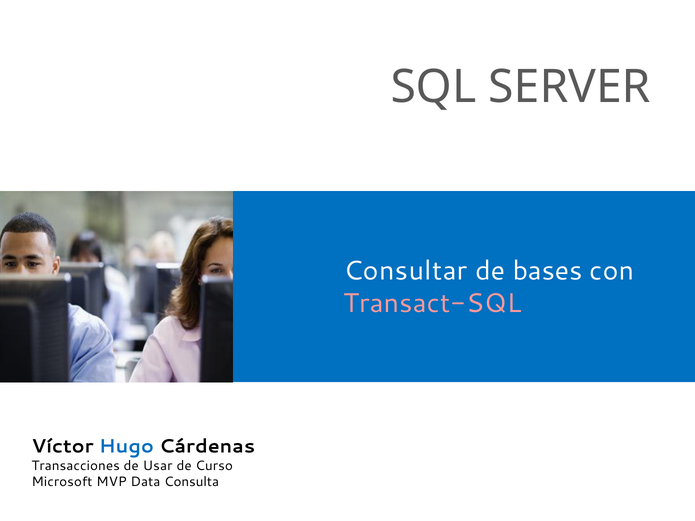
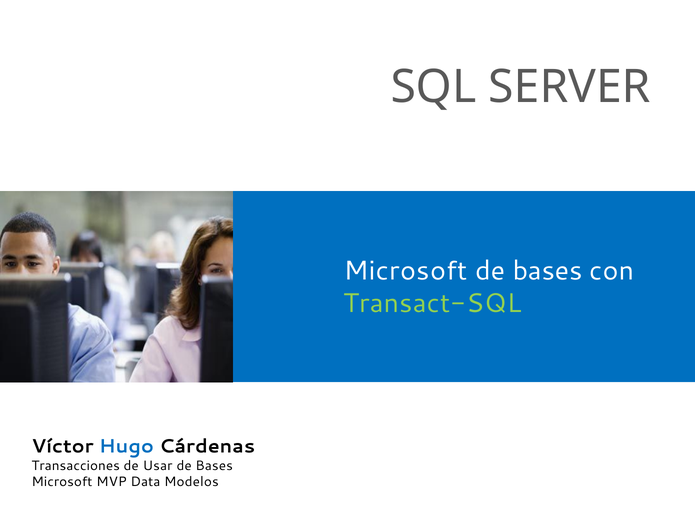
Consultar: Consultar -> Microsoft (406, 271)
Transact-SQL colour: pink -> light green (432, 304)
Curso: Curso -> Bases (214, 466)
Consulta: Consulta -> Modelos (191, 482)
